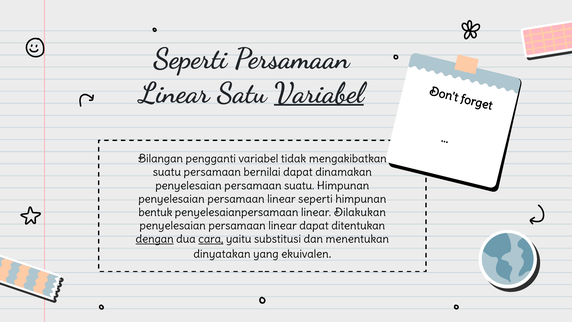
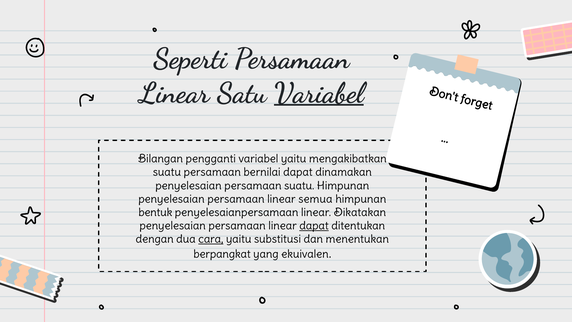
variabel tidak: tidak -> yaitu (294, 159)
linear seperti: seperti -> semua (315, 199)
Dilakukan: Dilakukan -> Dikatakan (360, 212)
dapat underline: none -> present (314, 226)
dengan underline: present -> none (155, 239)
dinyatakan: dinyatakan -> berpangkat (222, 254)
